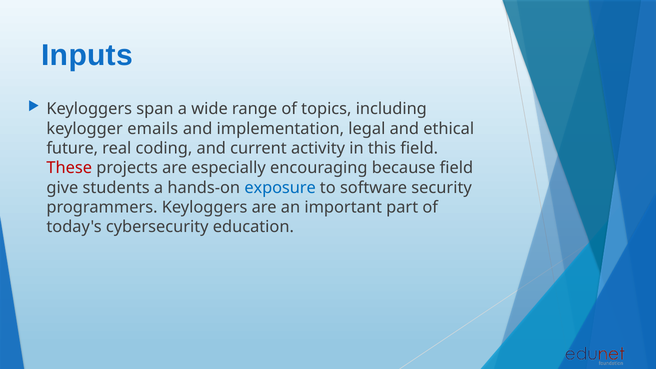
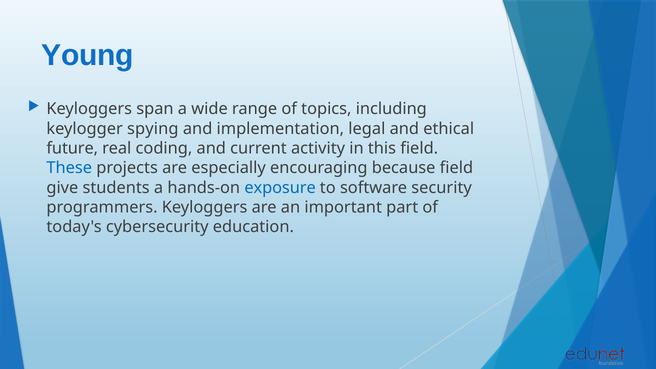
Inputs: Inputs -> Young (87, 55)
emails: emails -> spying (153, 129)
These colour: red -> blue (69, 168)
